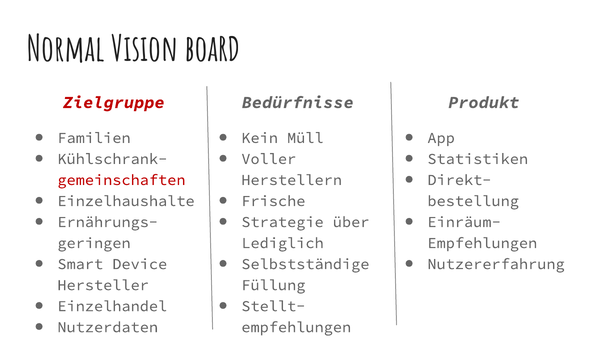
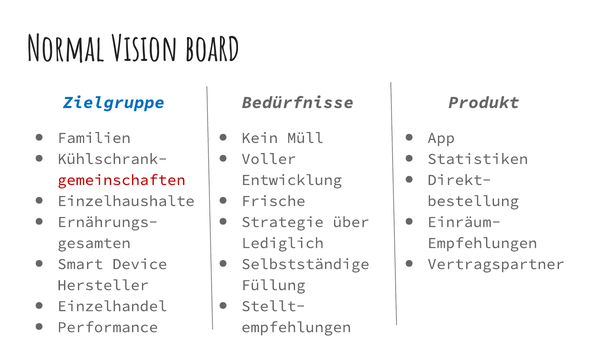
Zielgruppe colour: red -> blue (114, 102)
Herstellern: Herstellern -> Entwicklung (292, 180)
geringen: geringen -> gesamten (94, 243)
Nutzererfahrung: Nutzererfahrung -> Vertragspartner (496, 264)
Nutzerdaten: Nutzerdaten -> Performance (108, 327)
